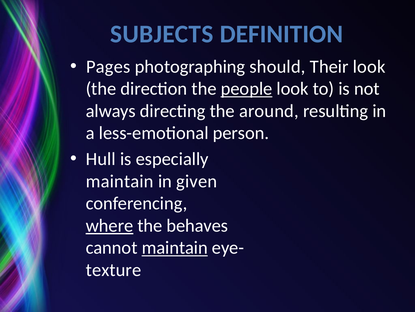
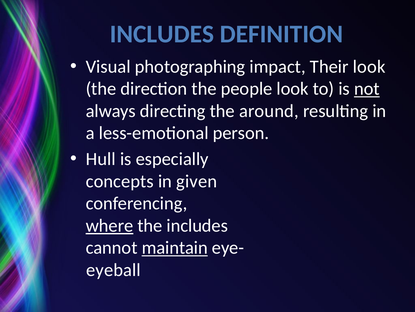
SUBJECTS: SUBJECTS -> INCLUDES (162, 34)
Pages: Pages -> Visual (108, 66)
should: should -> impact (278, 66)
people underline: present -> none (247, 89)
not underline: none -> present (367, 89)
maintain: maintain -> concepts (120, 181)
the behaves: behaves -> includes (197, 225)
texture: texture -> eyeball (114, 269)
